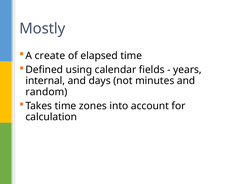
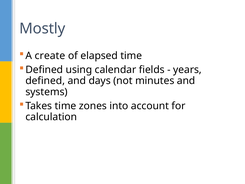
internal: internal -> defined (45, 81)
random: random -> systems (47, 92)
